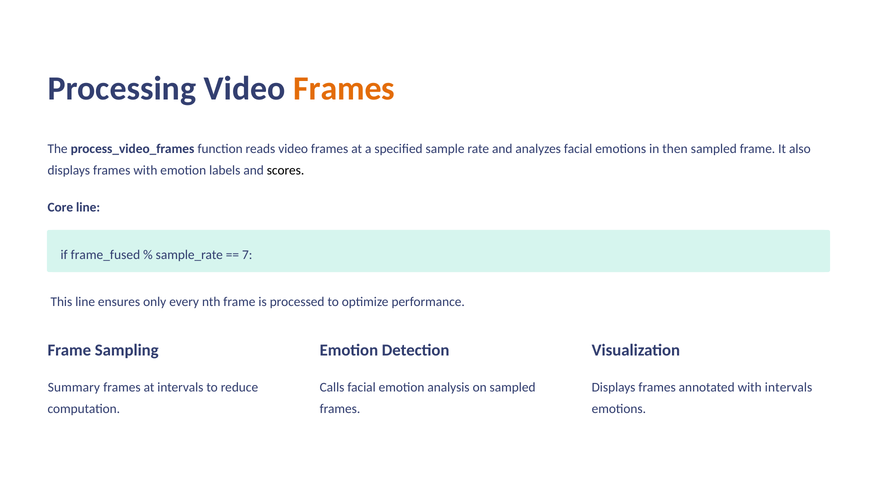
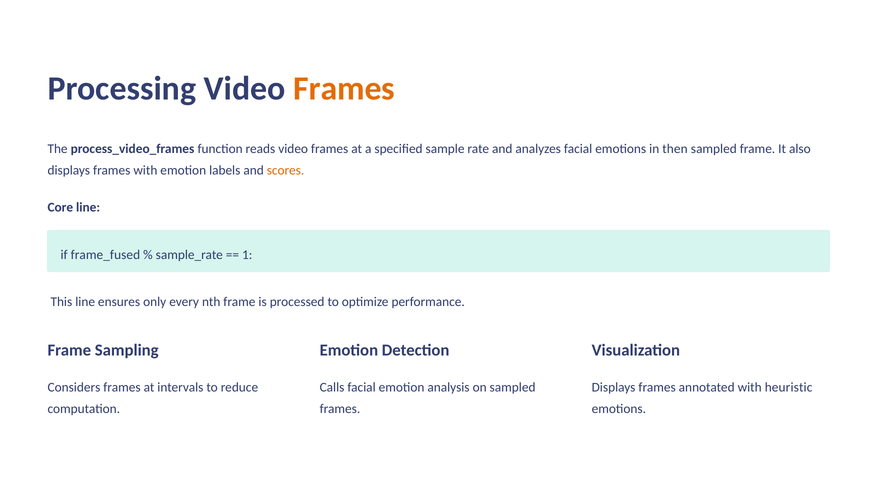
scores colour: black -> orange (285, 171)
7: 7 -> 1 (247, 255)
Summary: Summary -> Considers (74, 388)
with intervals: intervals -> heuristic (789, 388)
